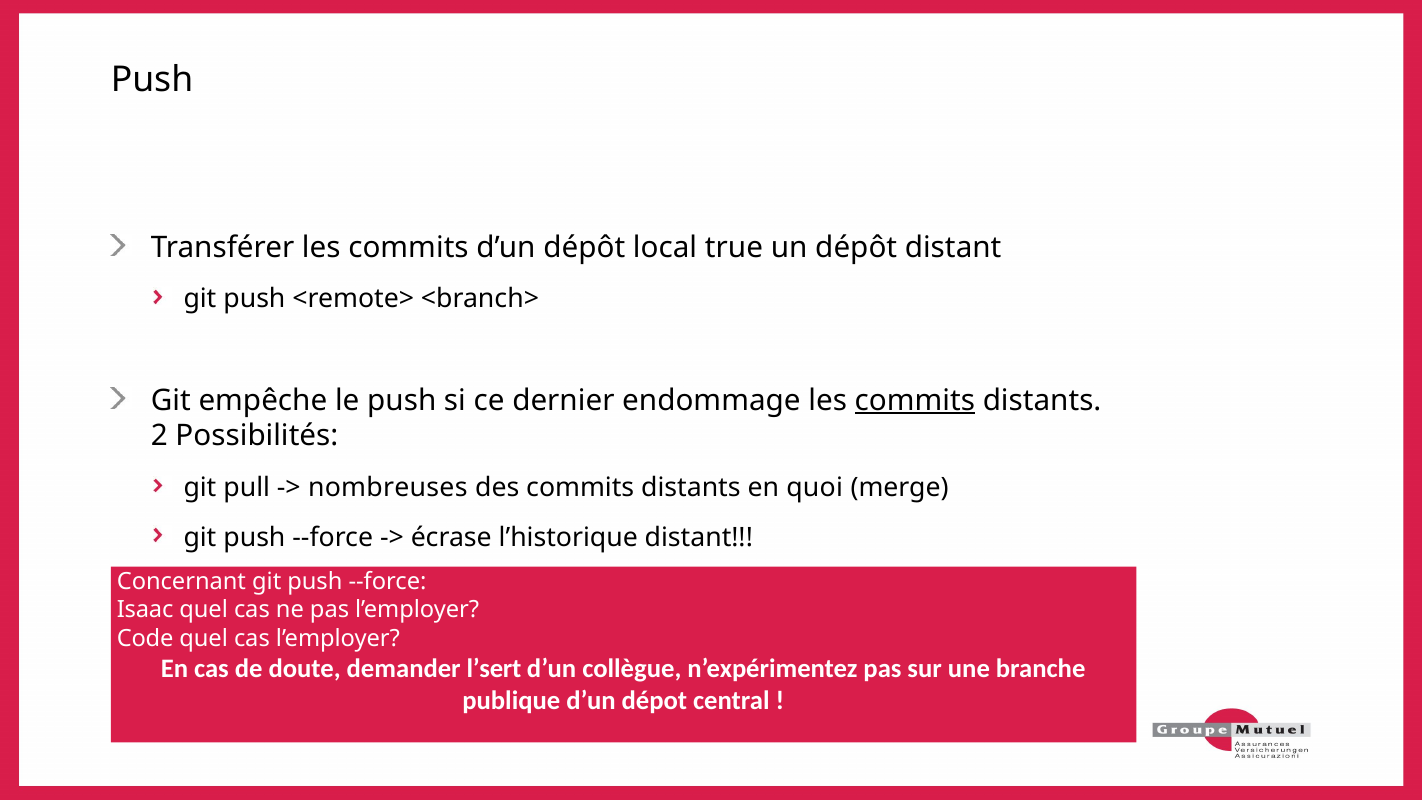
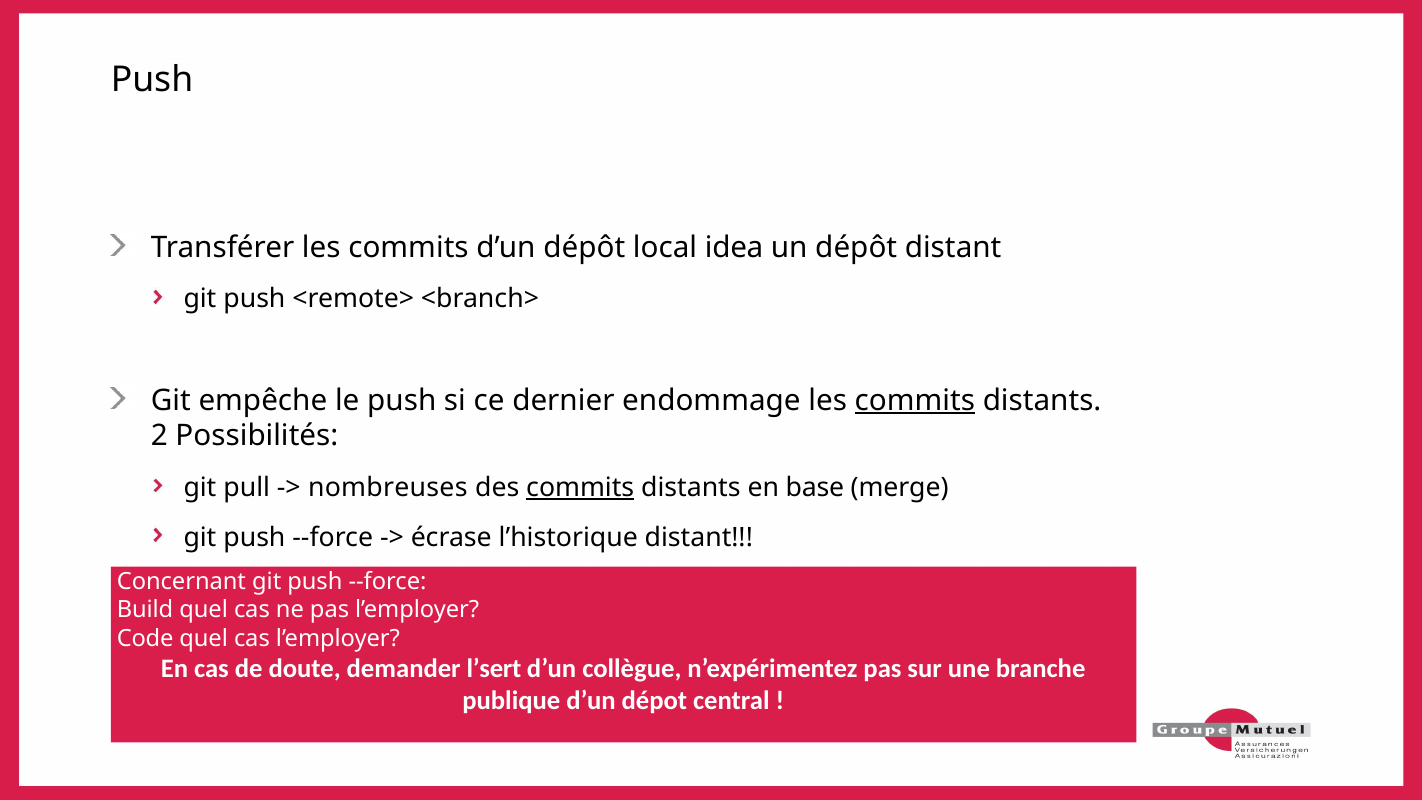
true: true -> idea (734, 247)
commits underline: none -> present (580, 487)
quoi: quoi -> base (815, 487)
Isaac: Isaac -> Build (145, 610)
